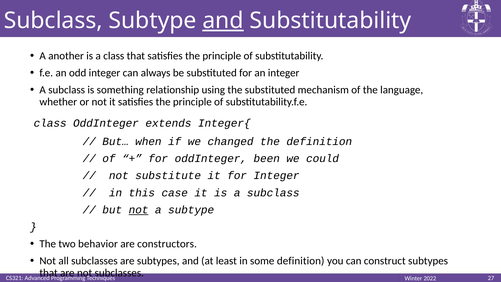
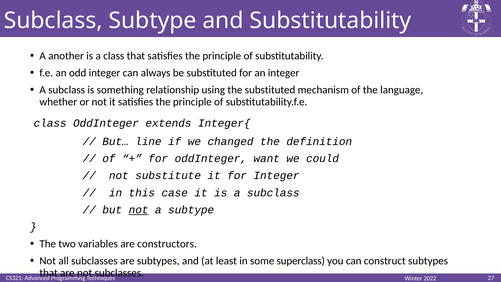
and underline: present -> none (223, 21)
when: when -> line (148, 141)
been: been -> want (267, 159)
behavior: behavior -> variables (98, 244)
some definition: definition -> superclass (301, 261)
